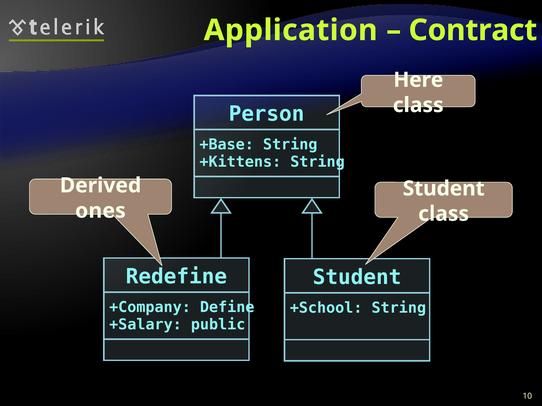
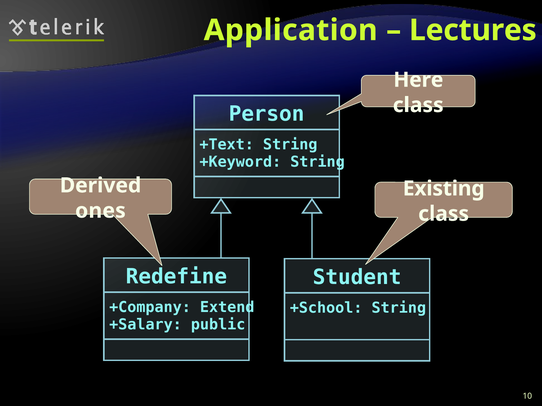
Contract: Contract -> Lectures (473, 30)
+Base: +Base -> +Text (227, 145)
+Kittens: +Kittens -> +Keyword (240, 162)
Student: Student -> Existing (444, 189)
Define: Define -> Extend (227, 308)
